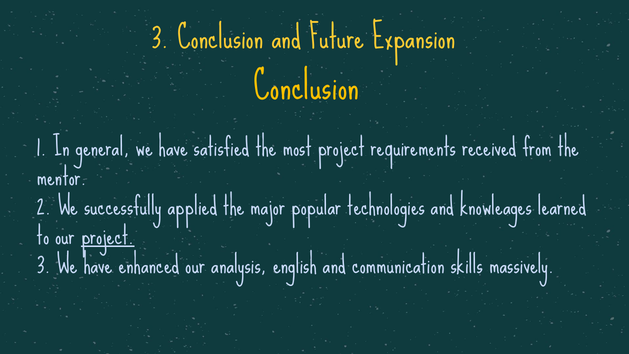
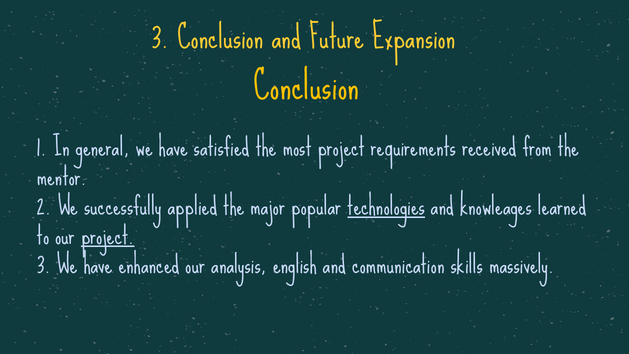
technologies underline: none -> present (386, 206)
